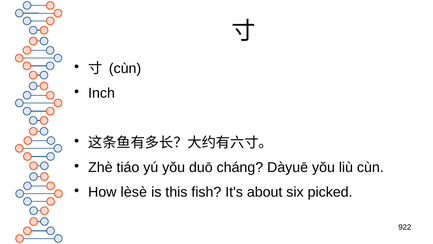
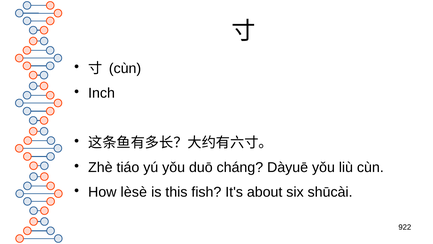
picked: picked -> shūcài (330, 192)
